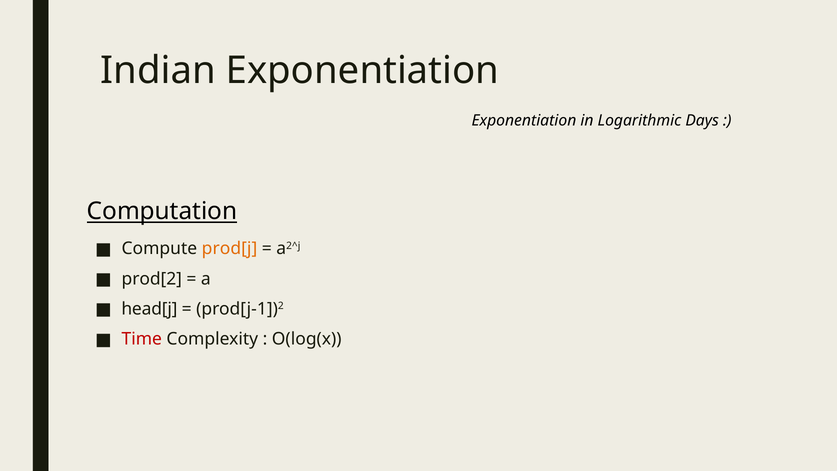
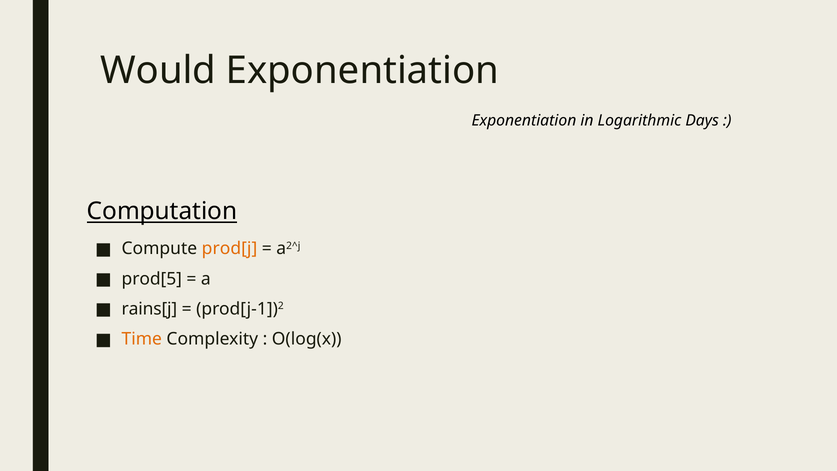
Indian: Indian -> Would (158, 70)
prod[2: prod[2 -> prod[5 (152, 279)
head[j: head[j -> rains[j (149, 309)
Time colour: red -> orange (142, 339)
